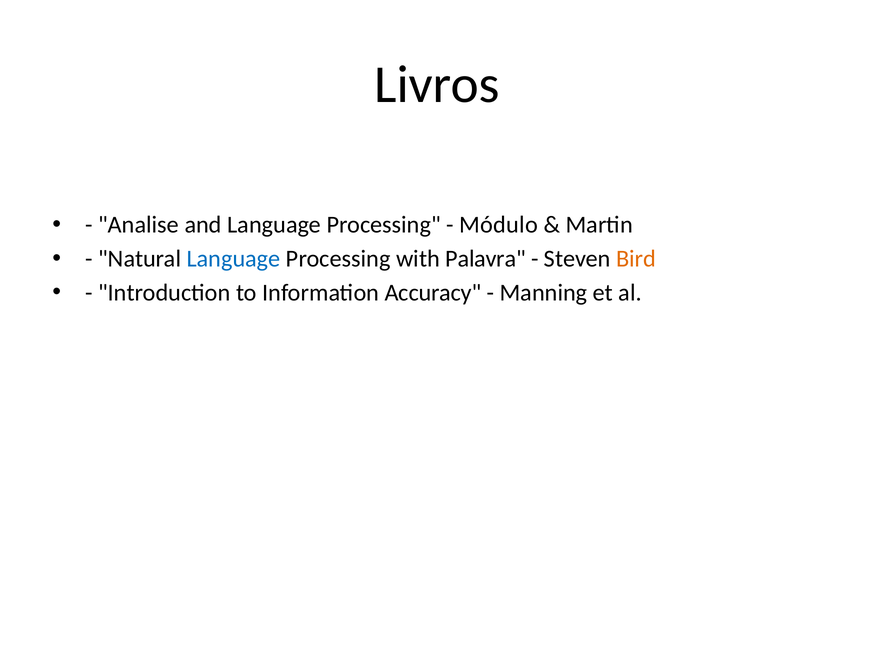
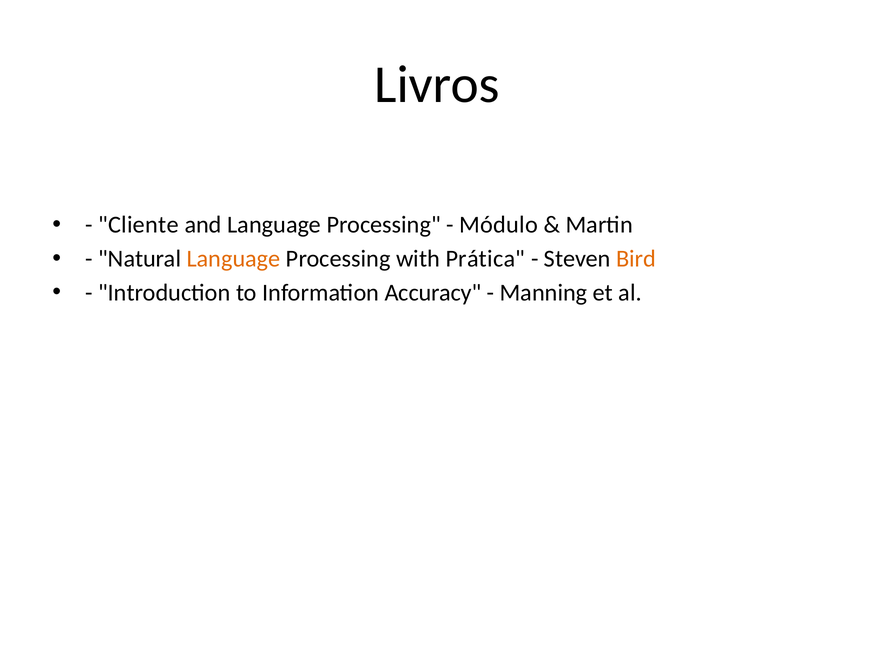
Analise: Analise -> Cliente (138, 225)
Language colour: blue -> orange (234, 259)
Palavra: Palavra -> Prática (485, 259)
